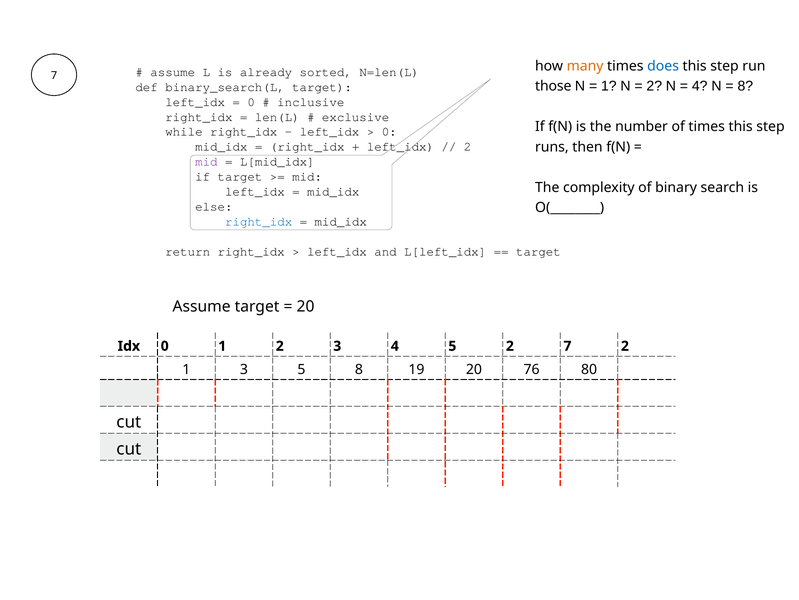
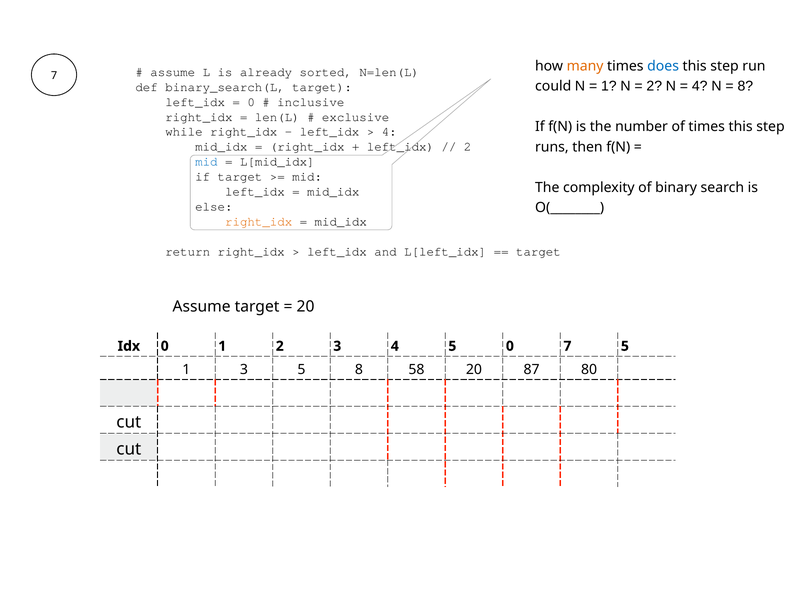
those: those -> could (553, 86)
0: 0 -> 4 (389, 132)
mid colour: purple -> blue (206, 162)
right_idx colour: blue -> orange (259, 222)
5 2: 2 -> 0 (510, 346)
7 2: 2 -> 5 (625, 346)
19: 19 -> 58 (416, 369)
76: 76 -> 87 (532, 369)
